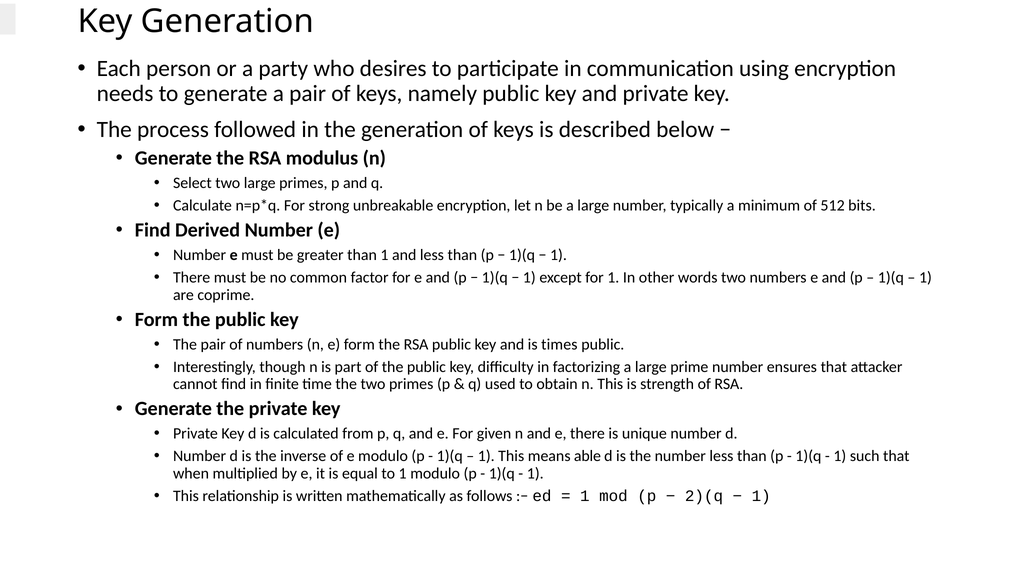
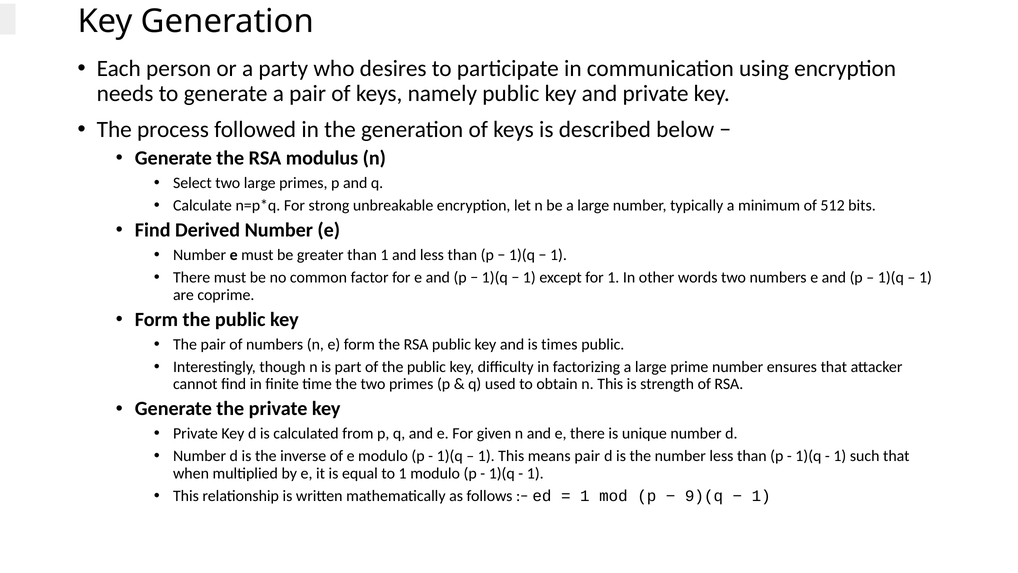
means able: able -> pair (587, 456)
2)(q: 2)(q -> 9)(q (704, 496)
